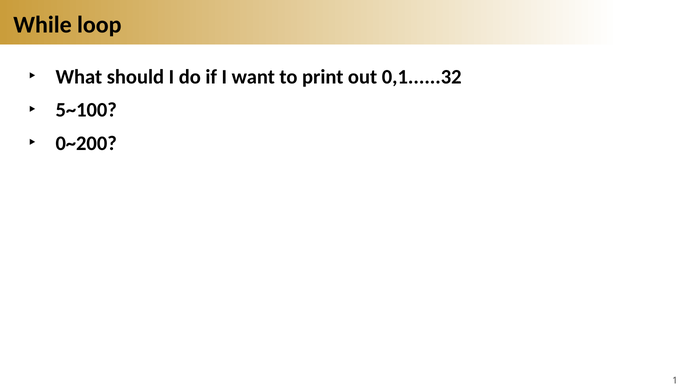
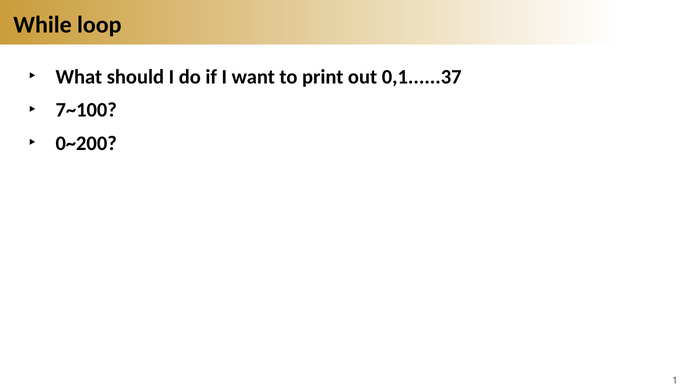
0,1......32: 0,1......32 -> 0,1......37 (422, 77)
5~100: 5~100 -> 7~100 (86, 110)
